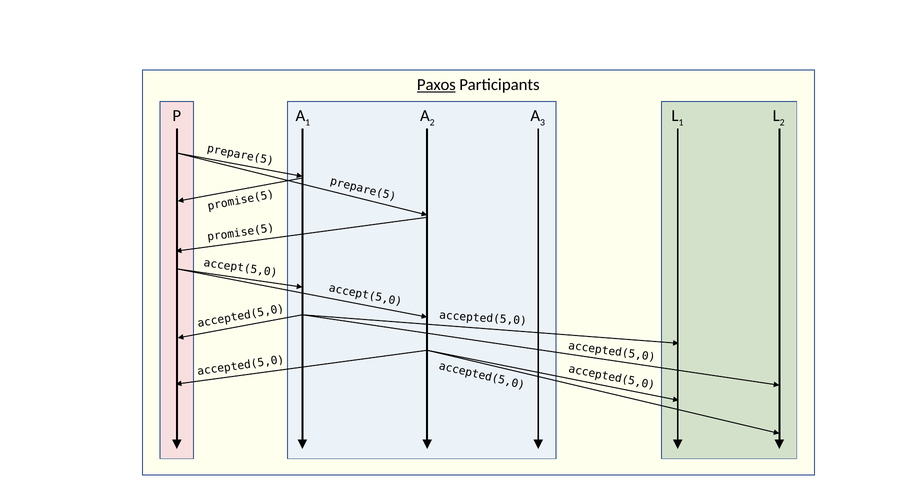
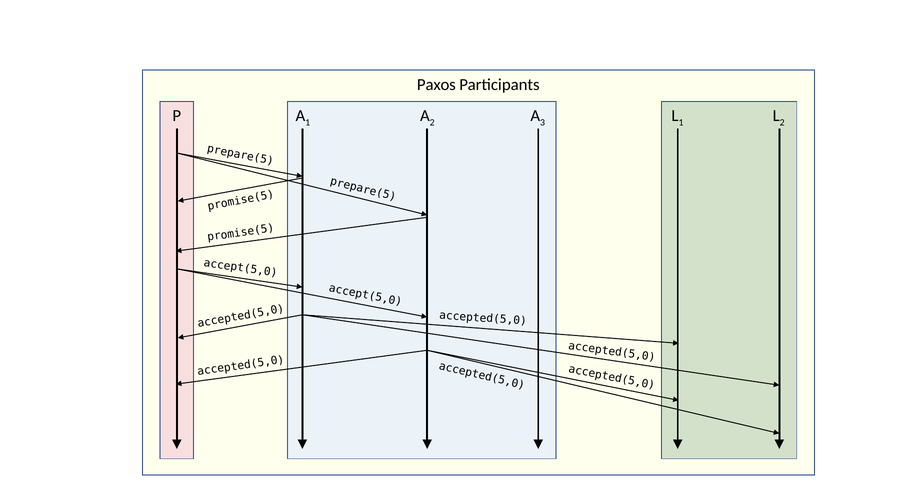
Paxos underline: present -> none (436, 85)
